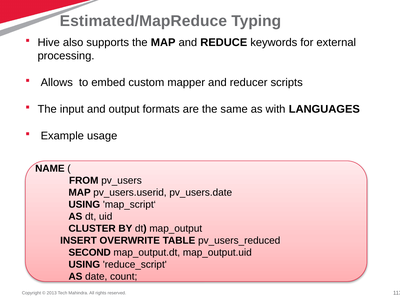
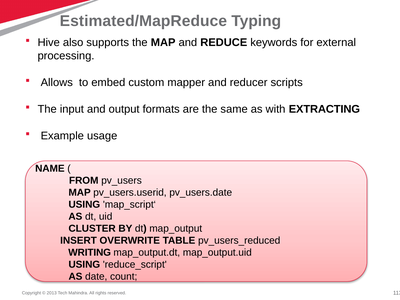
LANGUAGES: LANGUAGES -> EXTRACTING (324, 109)
SECOND: SECOND -> WRITING (90, 253)
